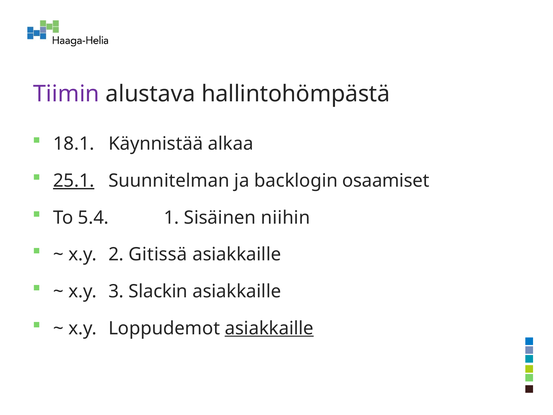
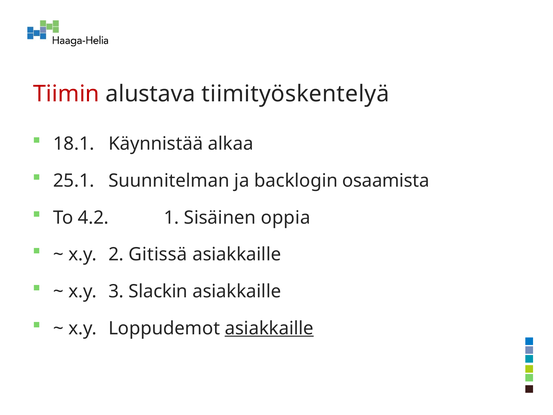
Tiimin colour: purple -> red (66, 94)
hallintohömpästä: hallintohömpästä -> tiimityöskentelyä (296, 94)
25.1 underline: present -> none (74, 181)
osaamiset: osaamiset -> osaamista (386, 181)
5.4: 5.4 -> 4.2 (93, 218)
niihin: niihin -> oppia (286, 218)
